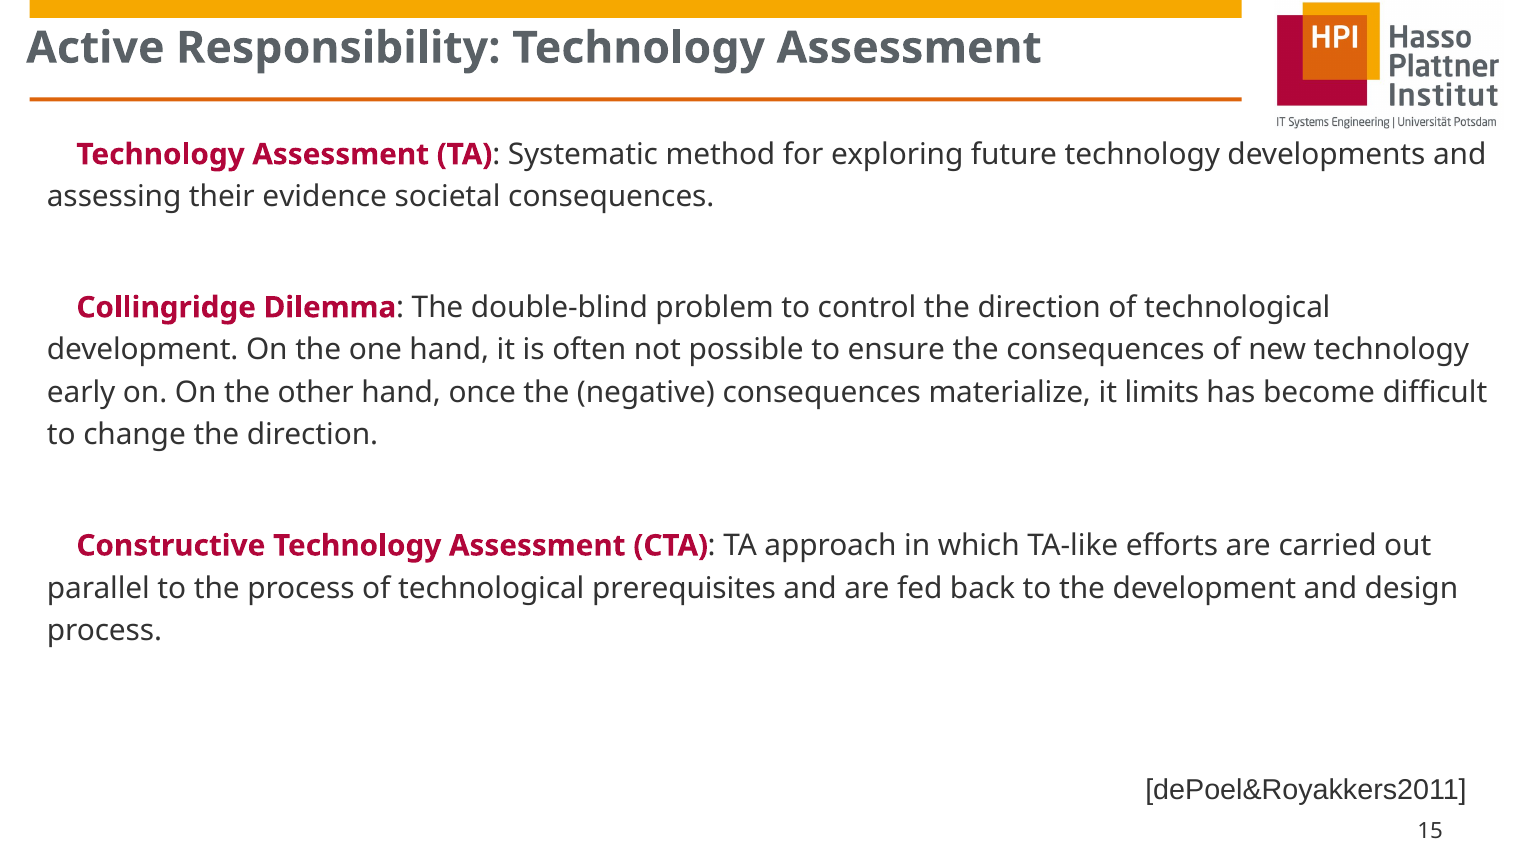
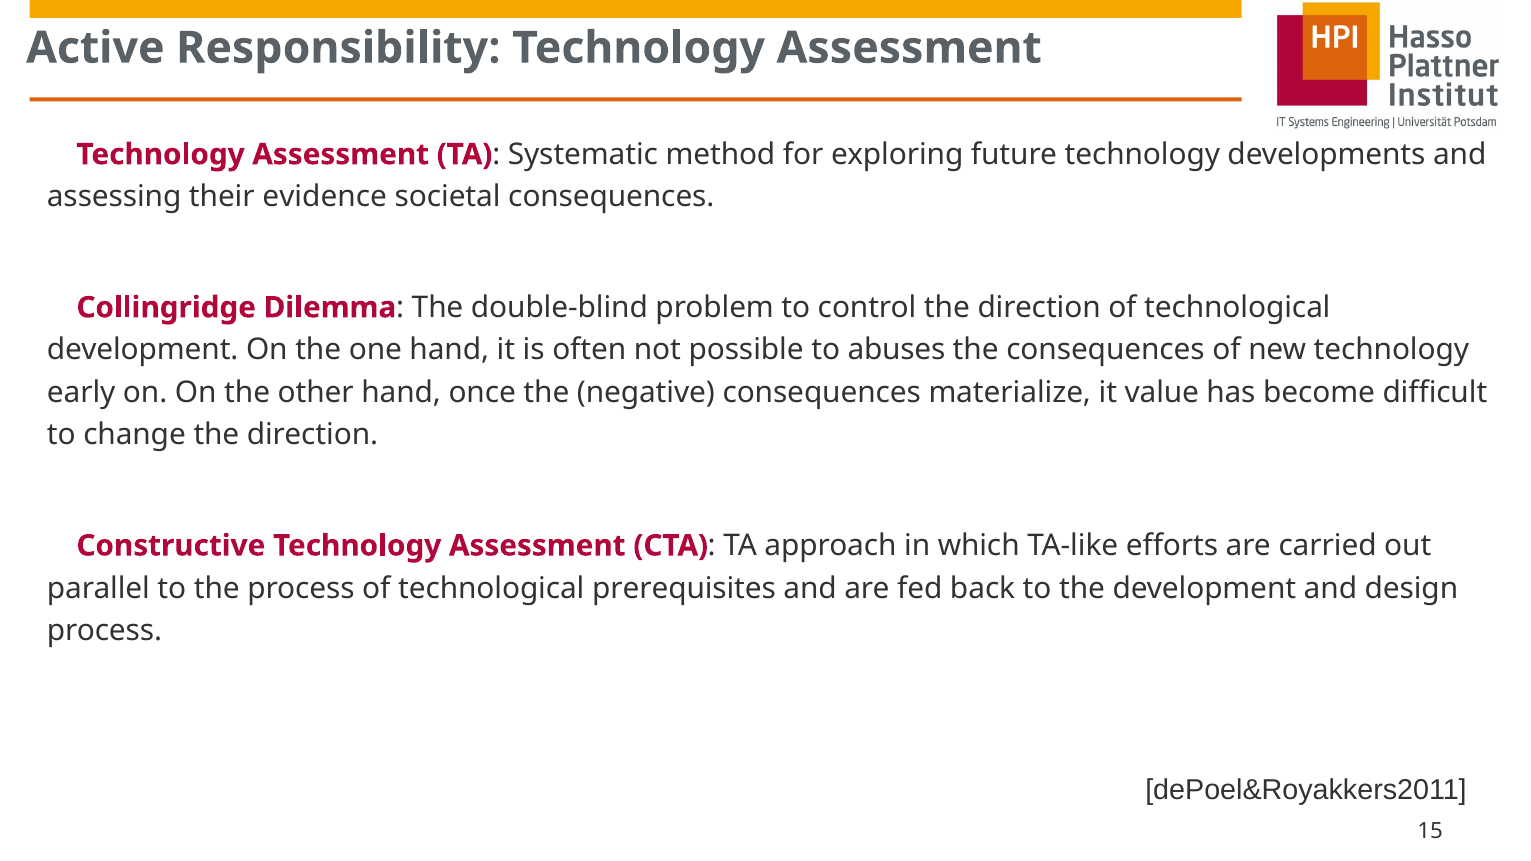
ensure: ensure -> abuses (896, 350)
limits: limits -> value (1162, 393)
